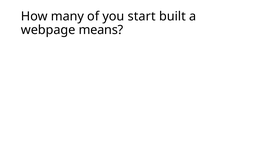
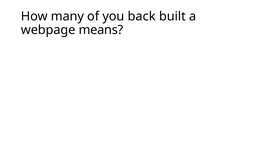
start: start -> back (142, 16)
